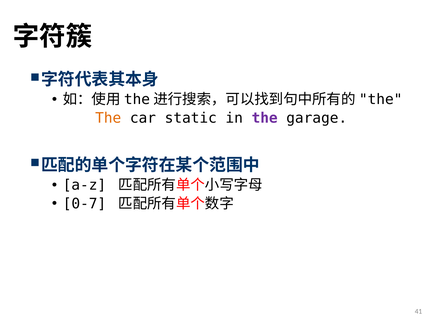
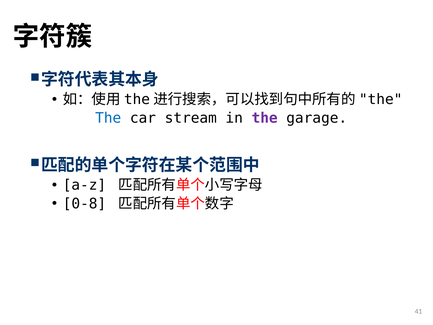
The colour: orange -> blue (108, 118)
static: static -> stream (191, 118)
0-7: 0-7 -> 0-8 (84, 204)
